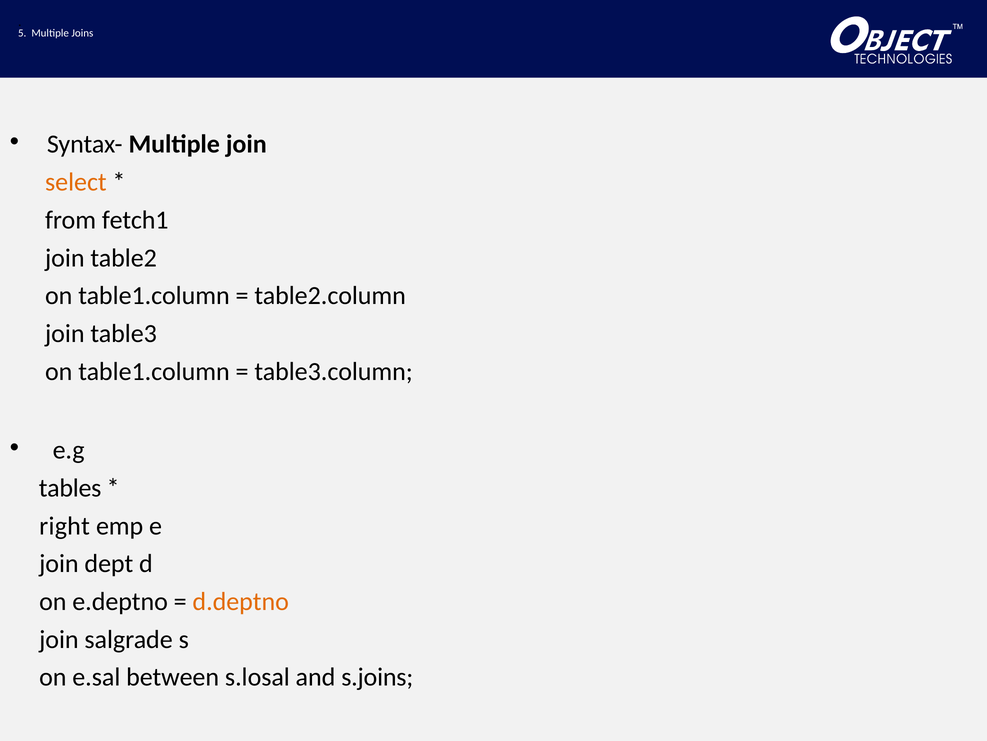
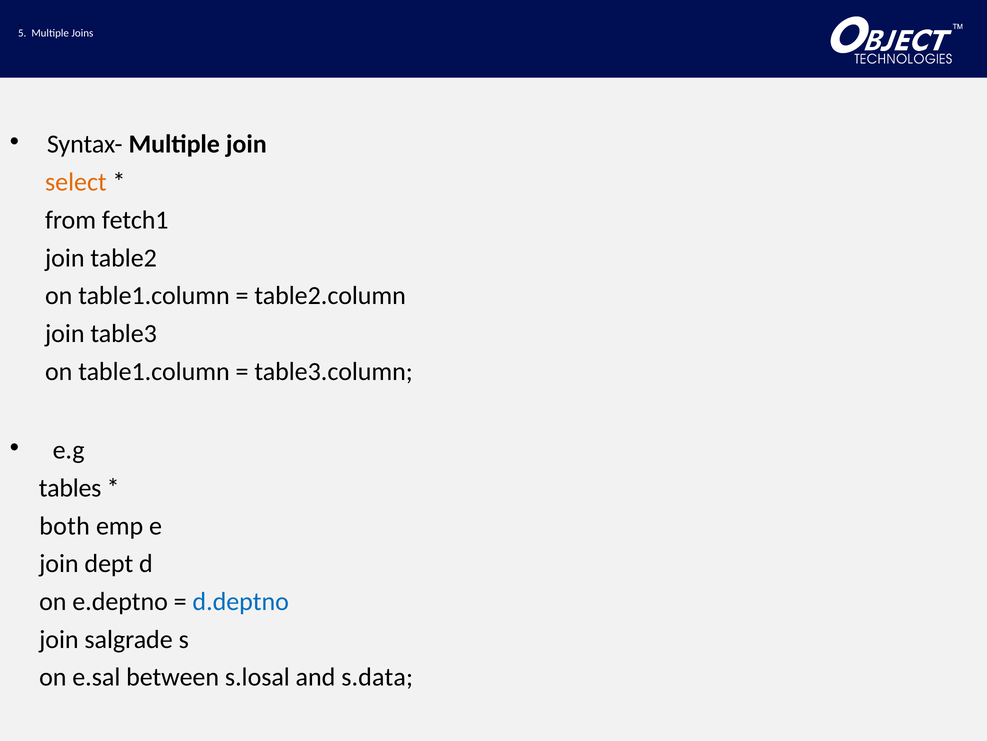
right: right -> both (65, 525)
d.deptno colour: orange -> blue (241, 601)
s.joins: s.joins -> s.data (377, 677)
